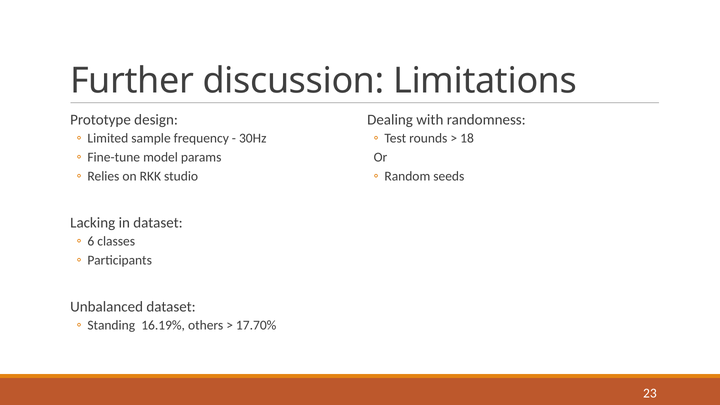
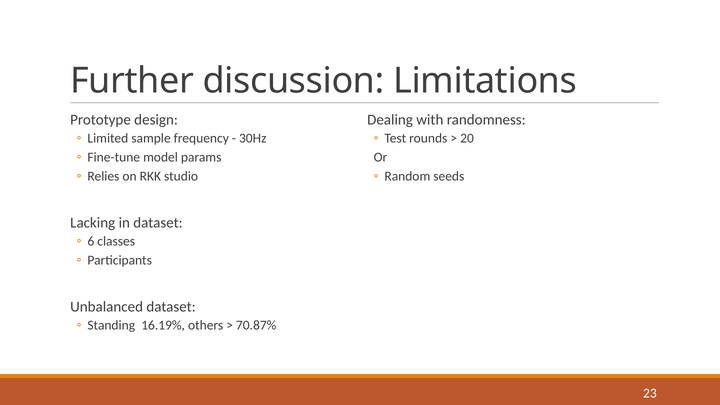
18: 18 -> 20 (467, 138)
17.70%: 17.70% -> 70.87% (256, 325)
